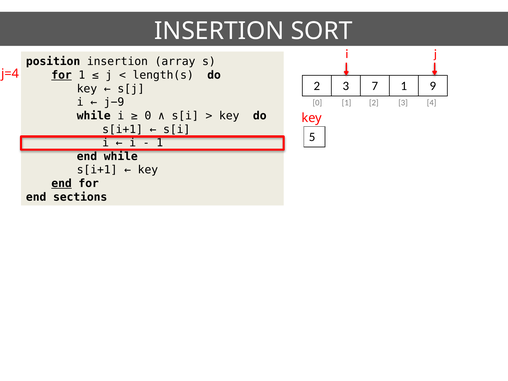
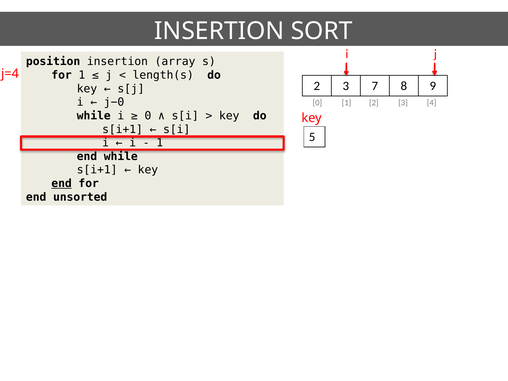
for underline: present -> none (62, 75)
7 1: 1 -> 8 (404, 86)
j−9: j−9 -> j−0 (114, 102)
sections: sections -> unsorted (80, 197)
